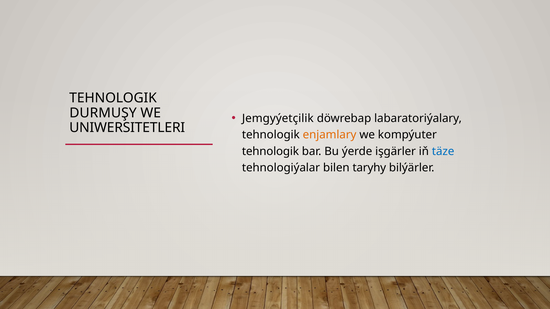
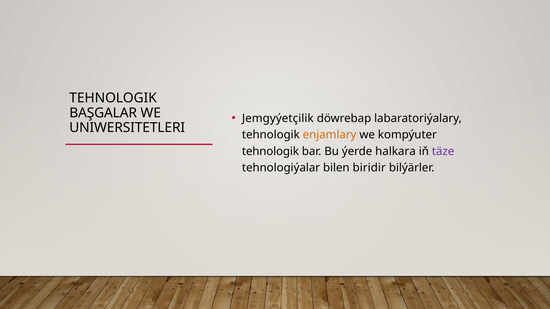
DURMUŞY: DURMUŞY -> BAŞGALAR (103, 113)
işgärler: işgärler -> halkara (396, 152)
täze colour: blue -> purple (443, 152)
taryhy: taryhy -> biridir (369, 168)
